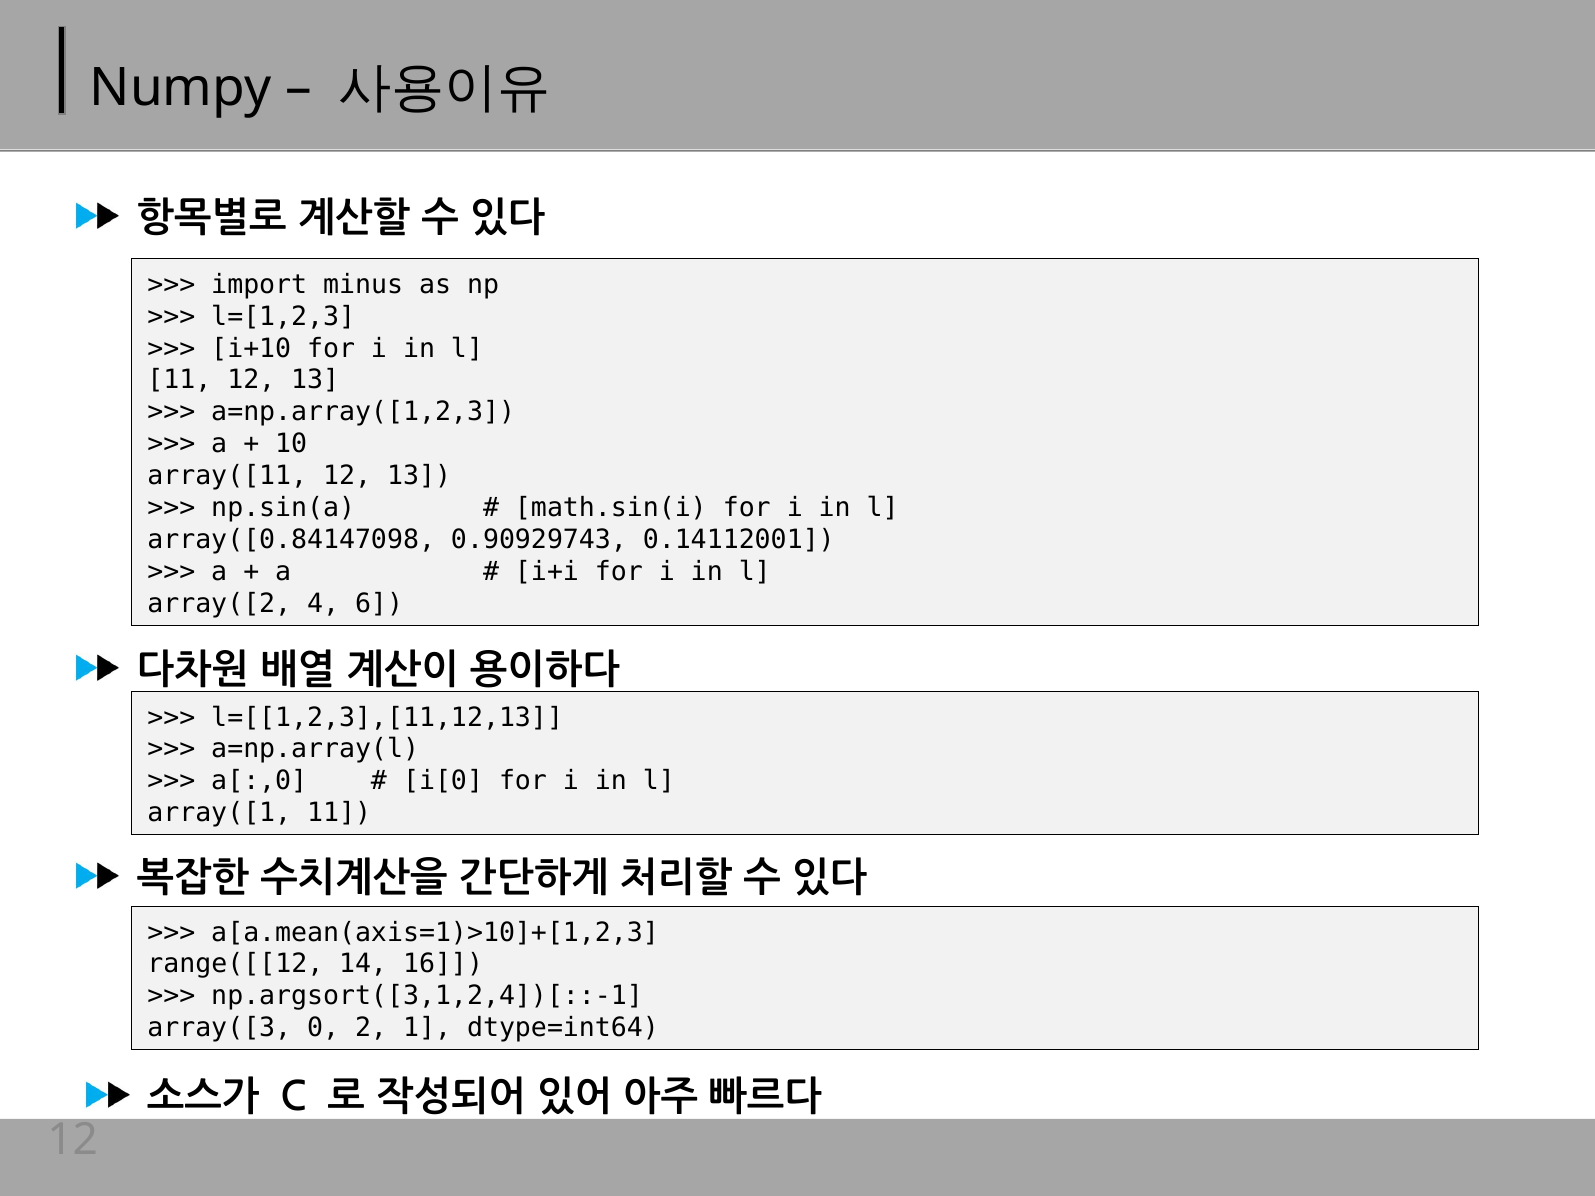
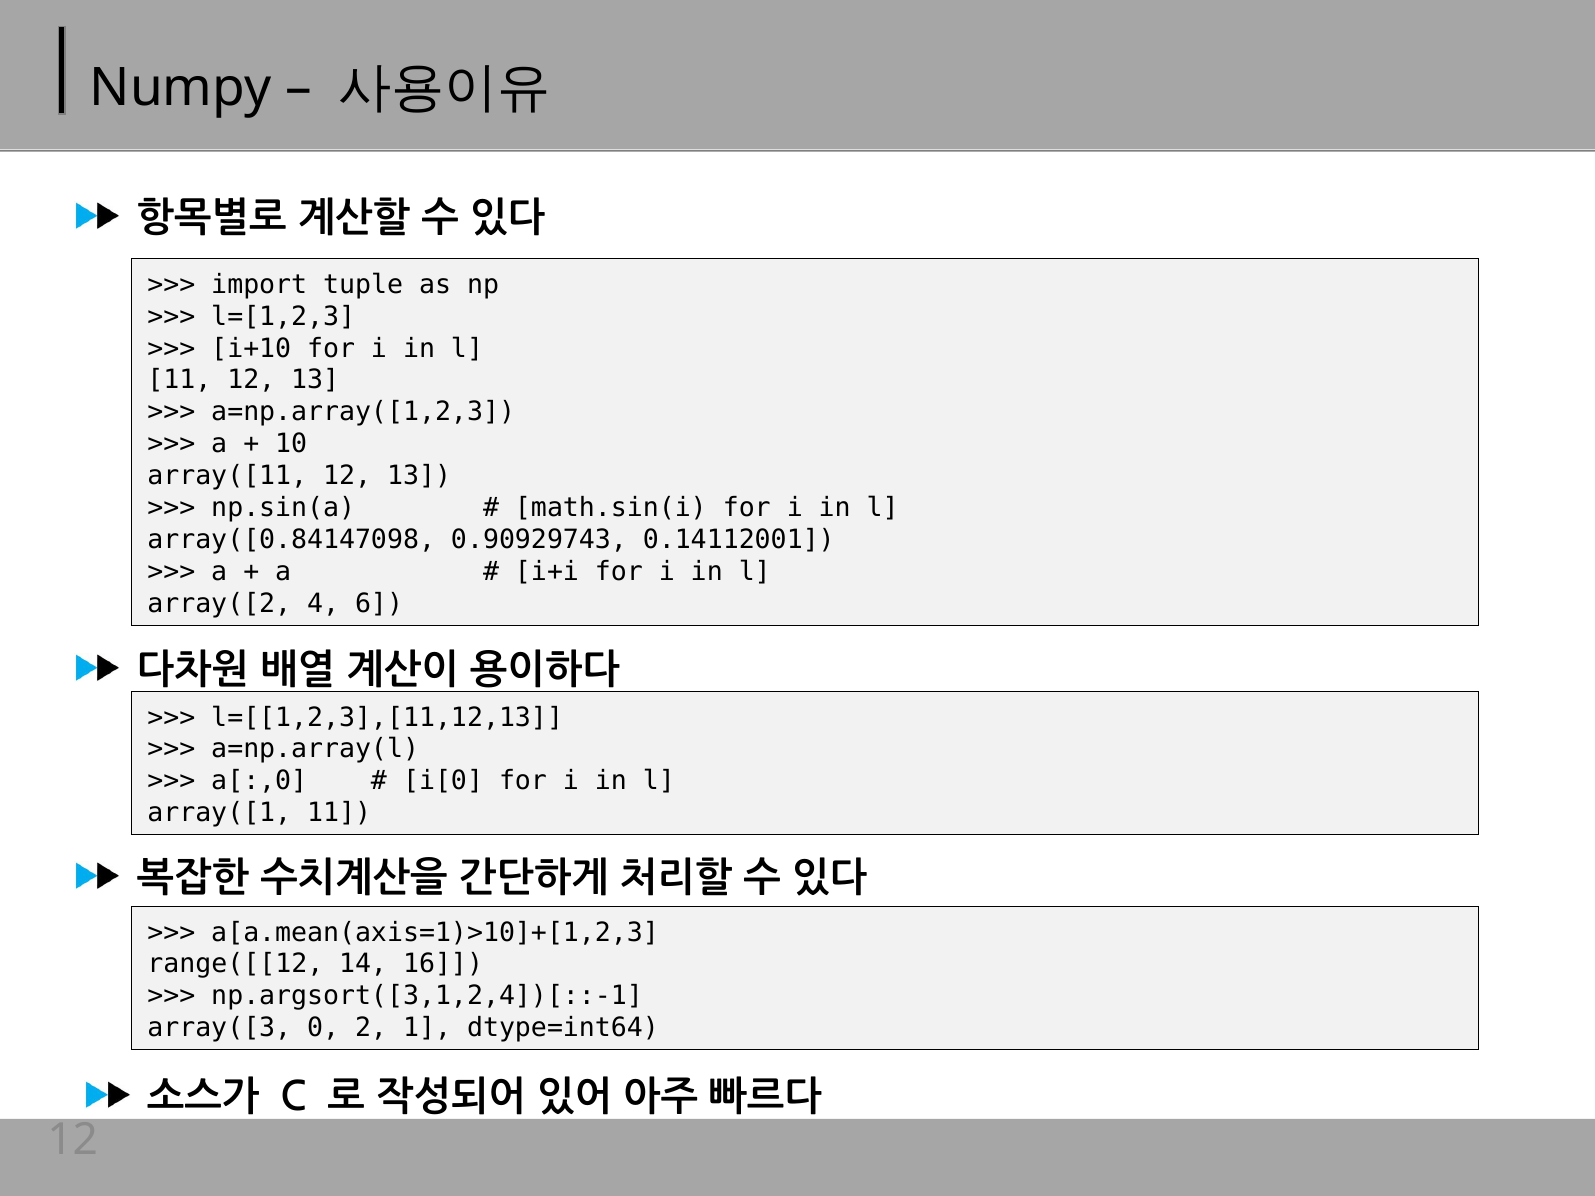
minus: minus -> tuple (363, 285)
